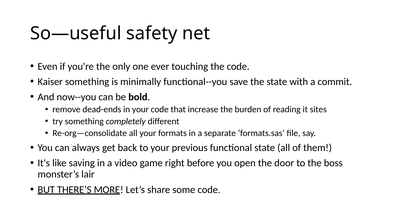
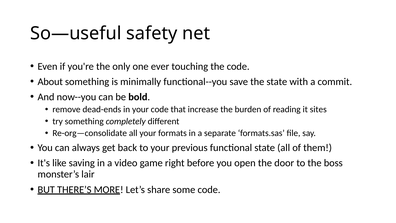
Kaiser: Kaiser -> About (50, 82)
